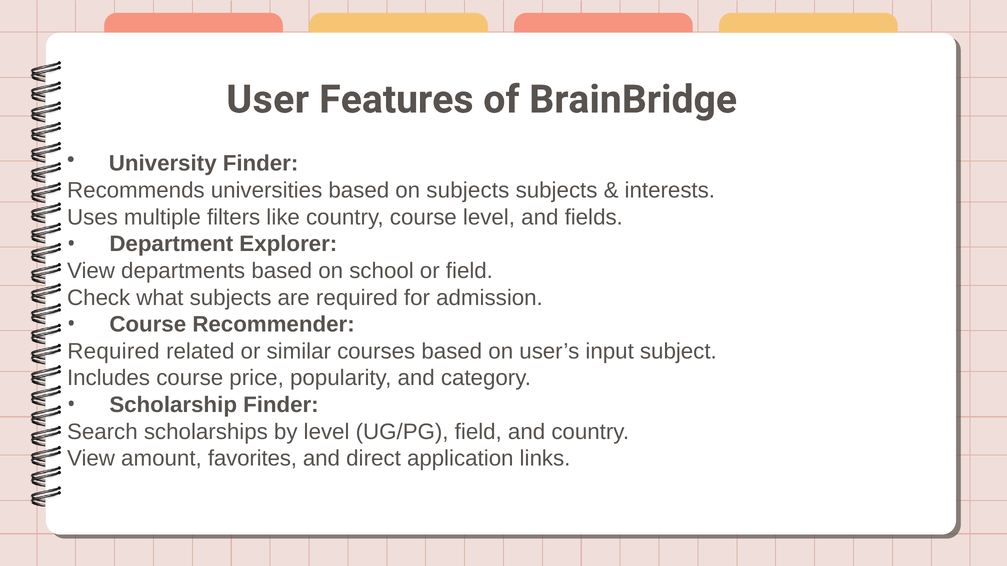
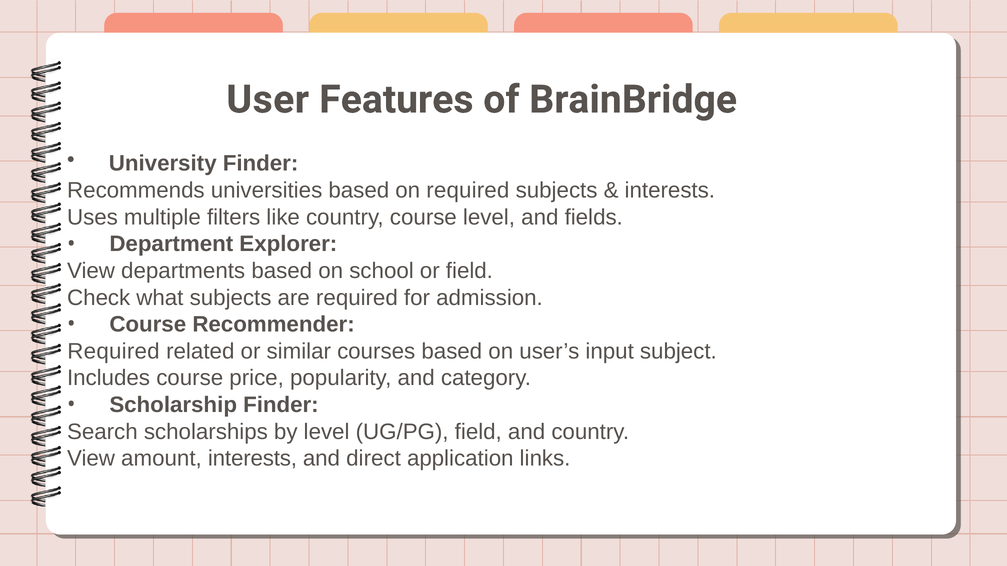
on subjects: subjects -> required (468, 191)
amount favorites: favorites -> interests (252, 459)
